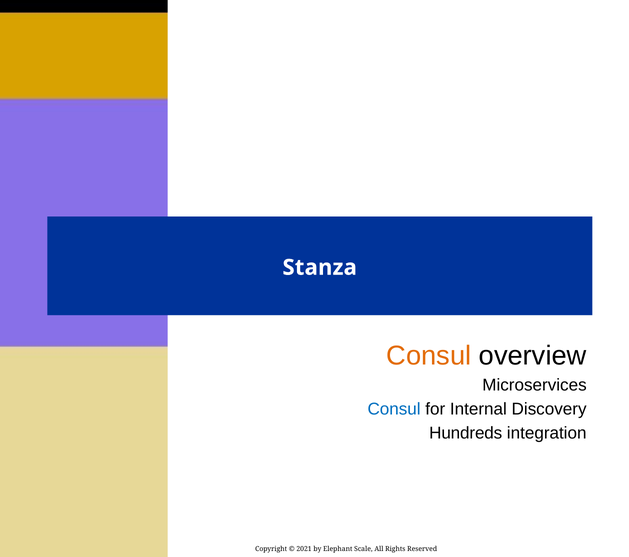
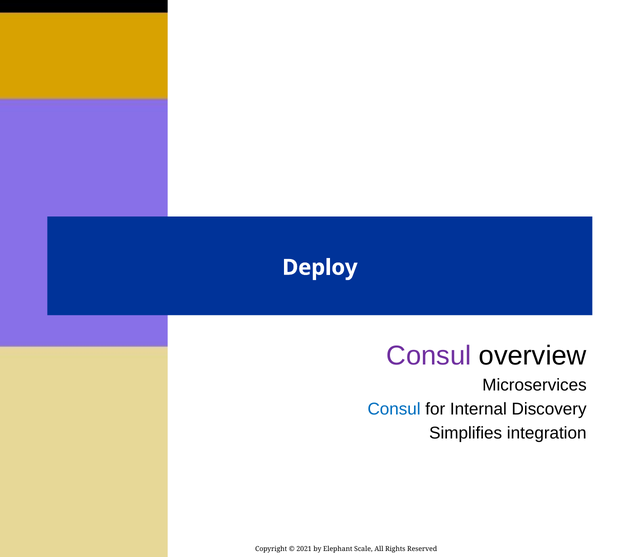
Stanza: Stanza -> Deploy (320, 267)
Consul colour: orange -> purple (429, 356)
Hundreds: Hundreds -> Simplifies (466, 433)
